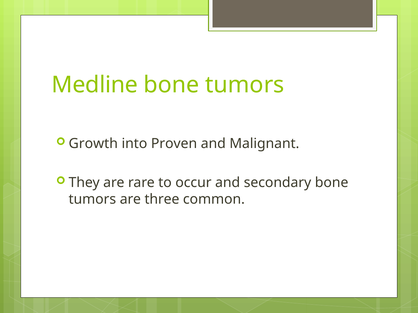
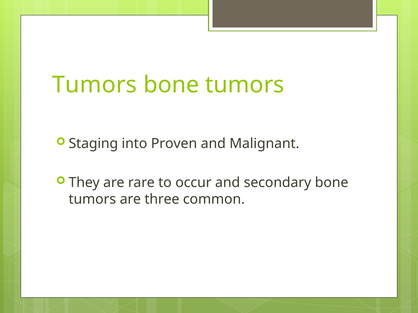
Medline: Medline -> Tumors (95, 85)
Growth: Growth -> Staging (93, 144)
